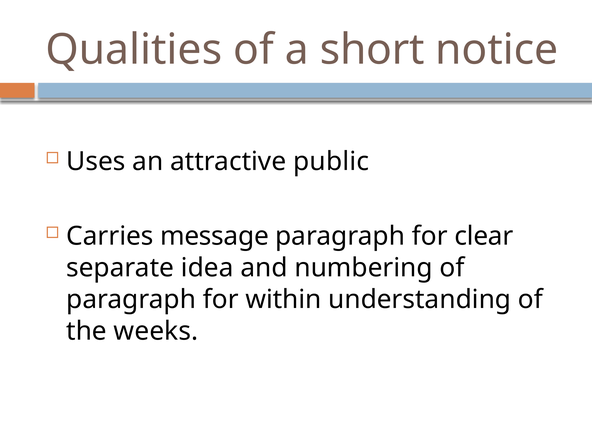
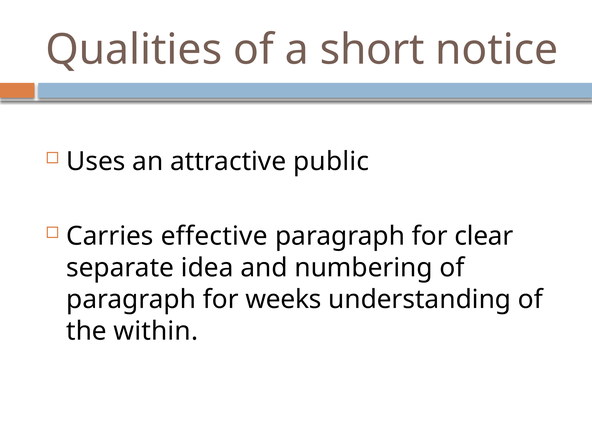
message: message -> effective (214, 236)
within: within -> weeks (284, 299)
weeks: weeks -> within (156, 331)
